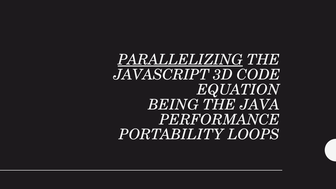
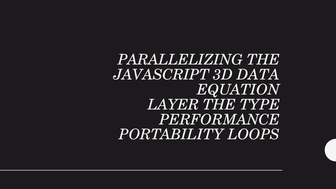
PARALLELIZING underline: present -> none (180, 60)
CODE: CODE -> DATA (258, 75)
BEING: BEING -> LAYER (173, 105)
JAVA: JAVA -> TYPE (260, 105)
